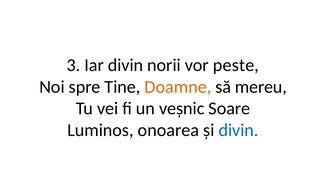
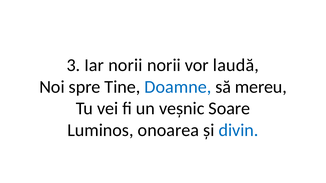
Iar divin: divin -> norii (125, 65)
peste: peste -> laudă (236, 65)
Doamne colour: orange -> blue (178, 87)
